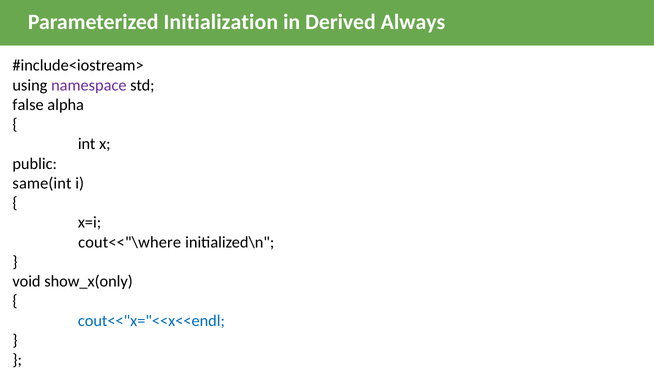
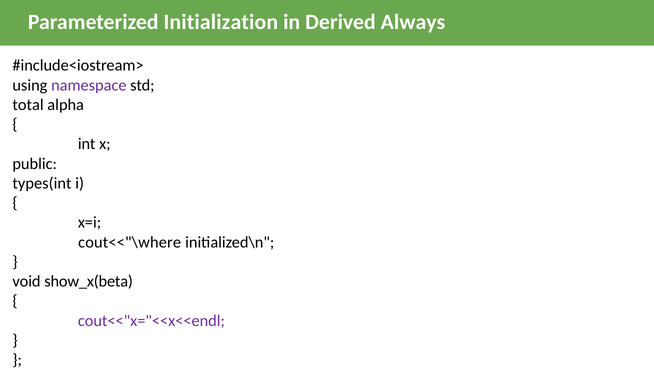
false: false -> total (28, 105)
same(int: same(int -> types(int (42, 183)
show_x(only: show_x(only -> show_x(beta (89, 281)
cout<<"x="<<x<<endl colour: blue -> purple (151, 321)
